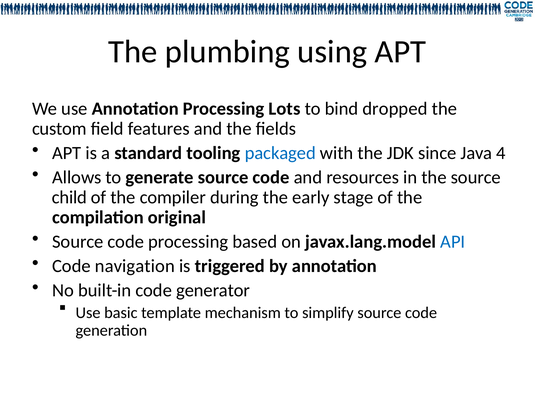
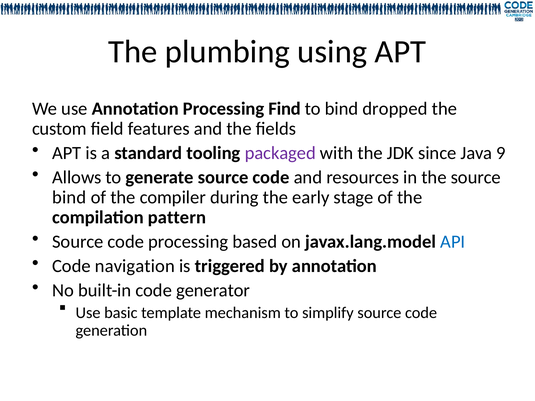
Lots: Lots -> Find (285, 109)
packaged colour: blue -> purple (280, 153)
4: 4 -> 9 (501, 153)
child: child -> bind (69, 198)
original: original -> pattern (177, 218)
